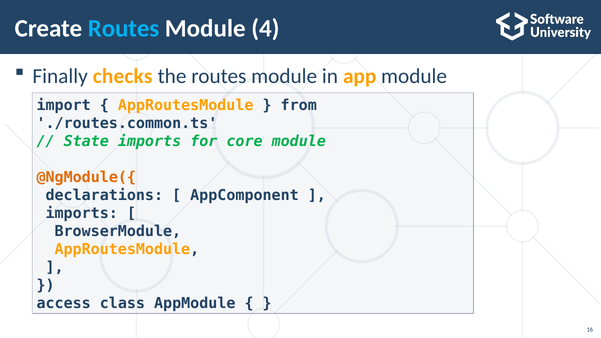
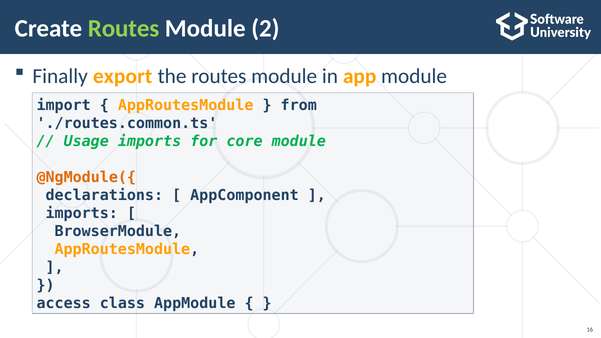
Routes colour: light blue -> light green (124, 28)
4: 4 -> 2 (265, 28)
checks: checks -> export (123, 76)
State: State -> Usage (86, 141)
